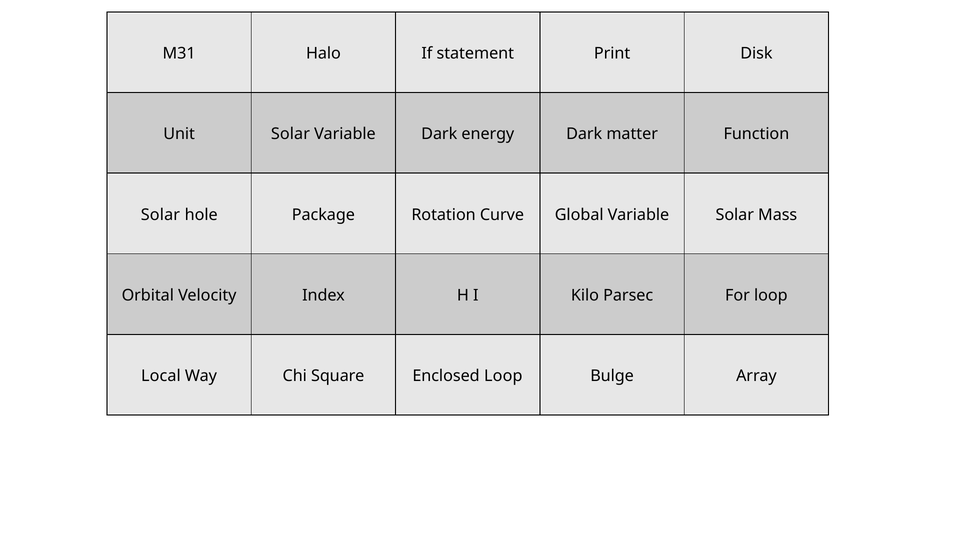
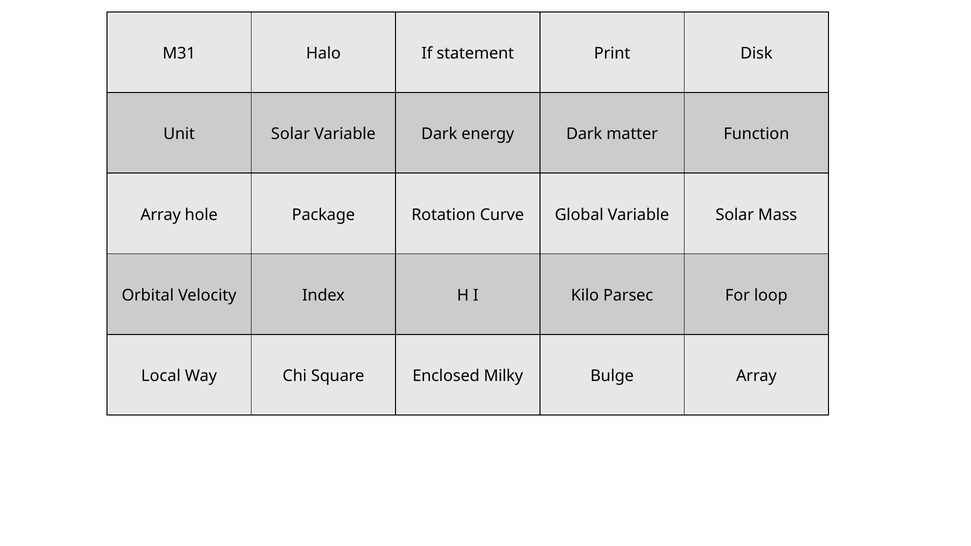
Solar: Solar -> Array (161, 215)
Enclosed Loop: Loop -> Milky (503, 376)
